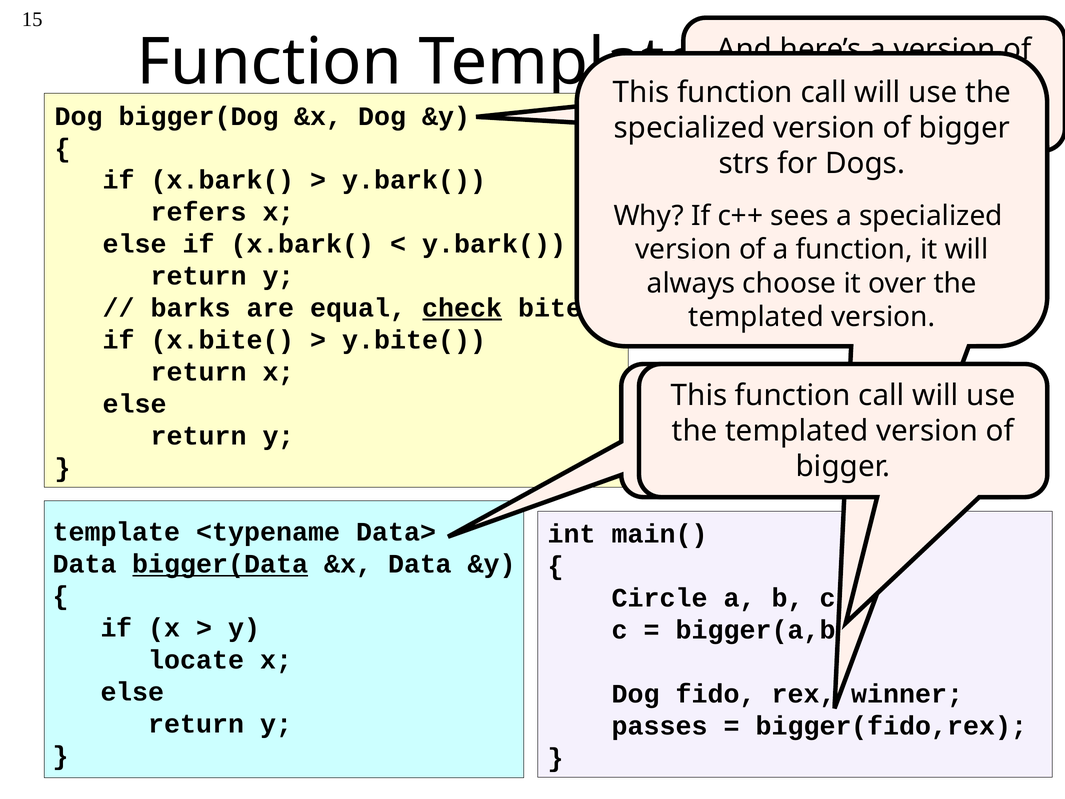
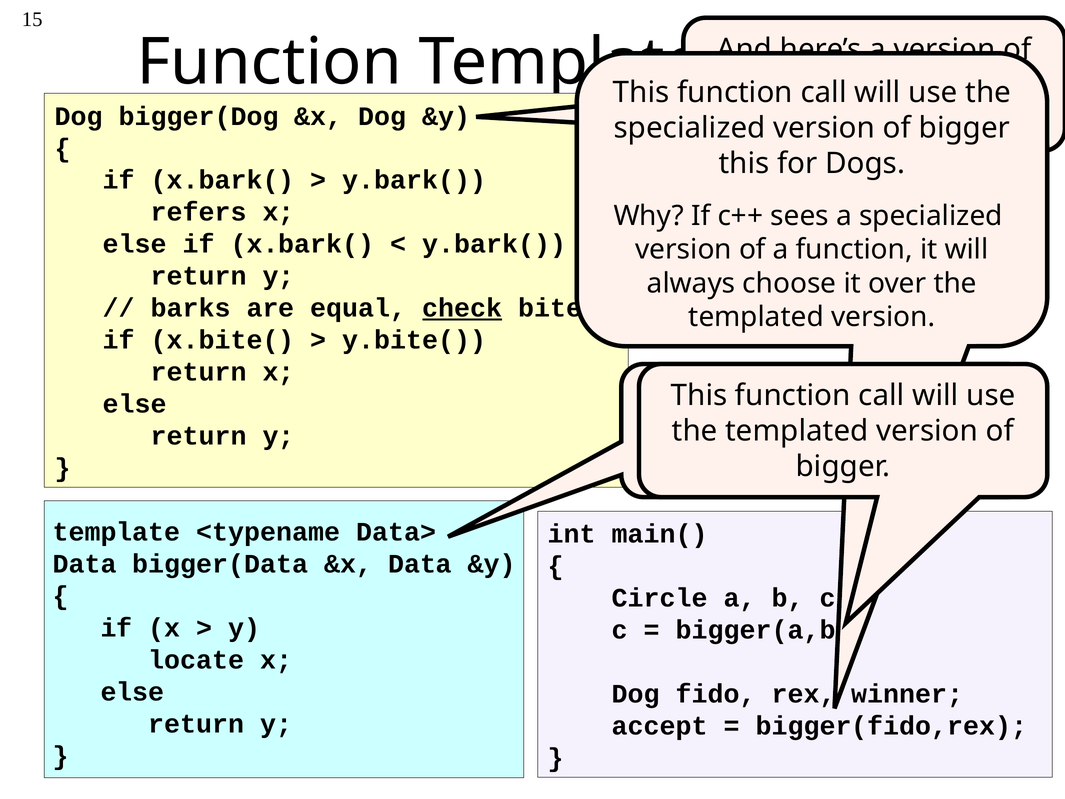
strs: strs -> this (744, 164)
bigger(Data underline: present -> none (220, 564)
passes: passes -> accept (660, 726)
